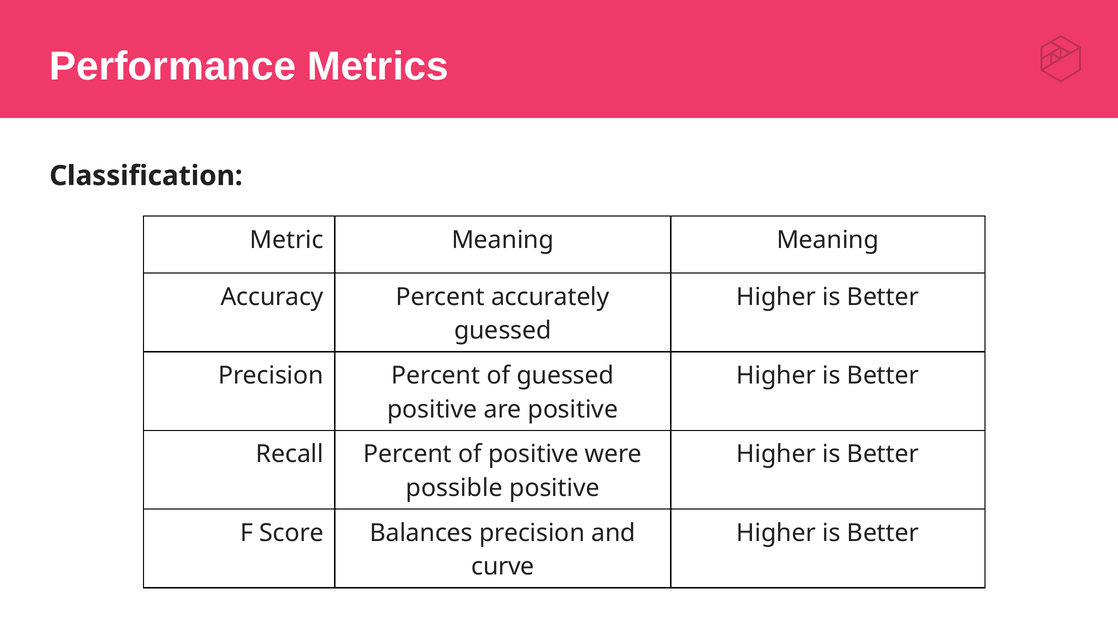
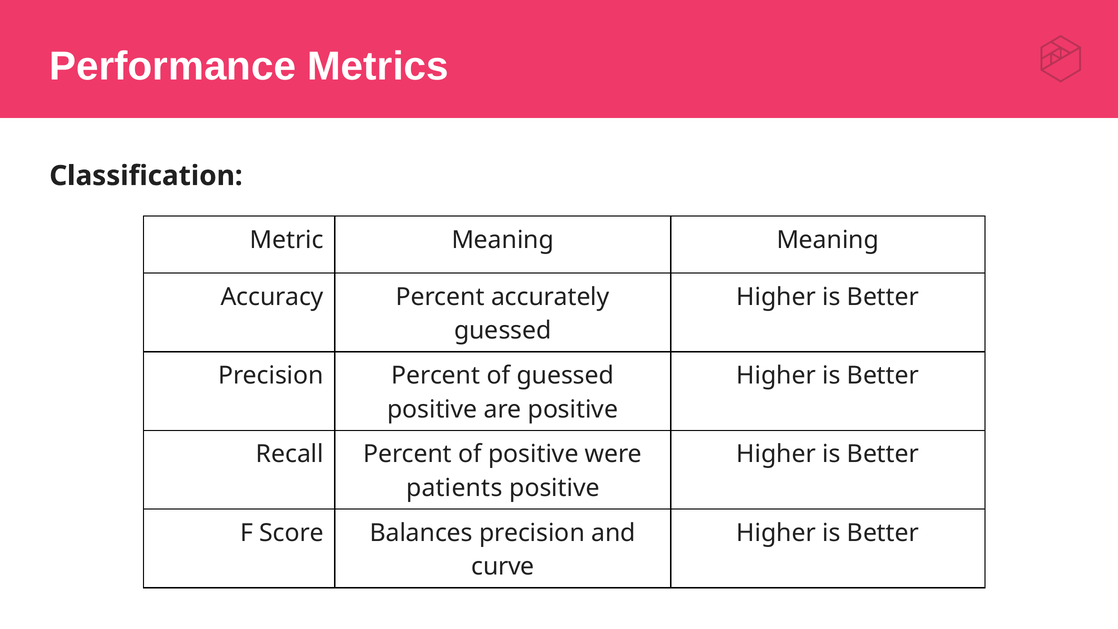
possible: possible -> patients (454, 488)
